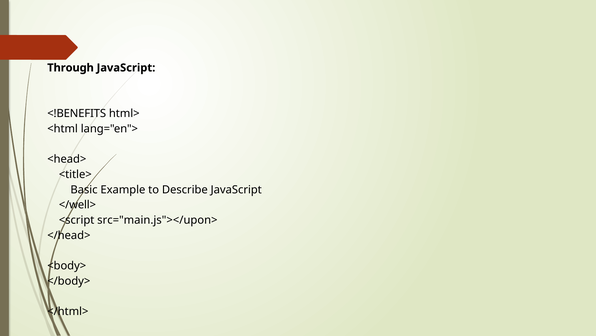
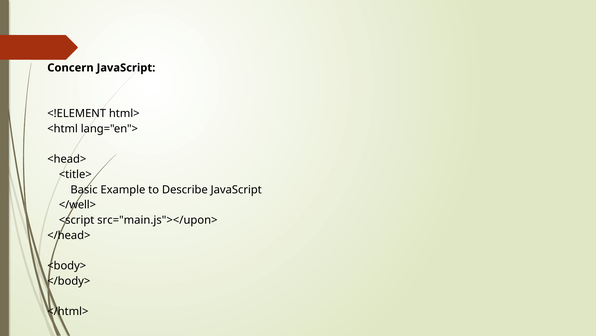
Through: Through -> Concern (70, 68)
<!BENEFITS: <!BENEFITS -> <!ELEMENT (77, 113)
